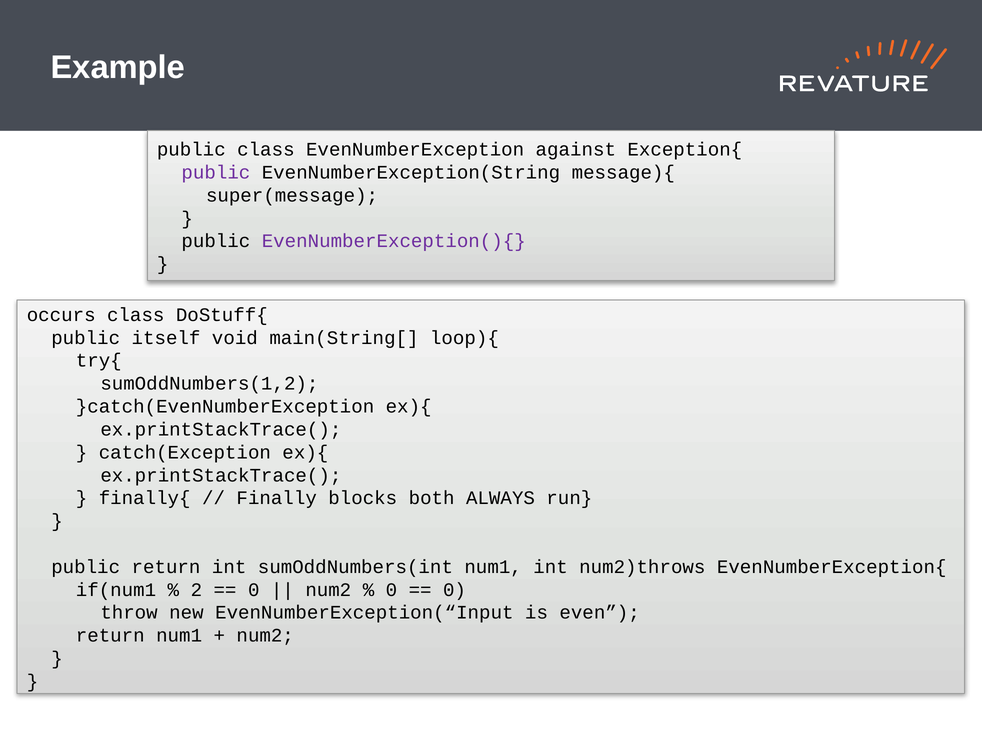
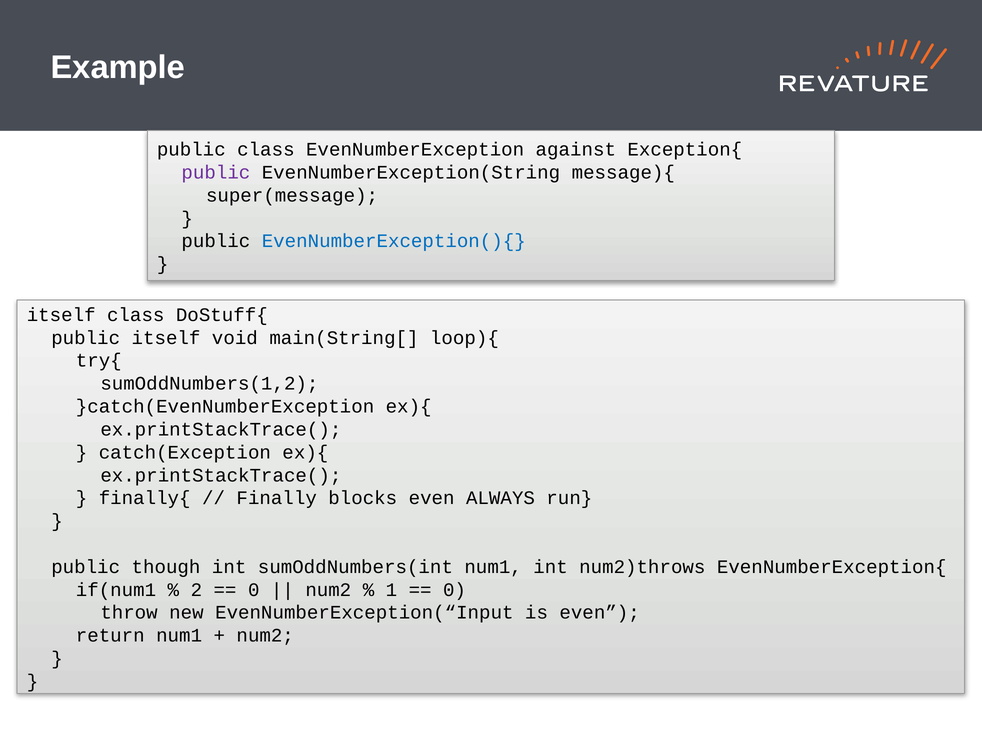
EvenNumberException(){ colour: purple -> blue (394, 241)
occurs: occurs -> itself (61, 315)
blocks both: both -> even (432, 498)
public return: return -> though (166, 567)
0: 0 -> 1 (391, 590)
